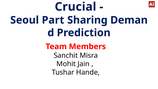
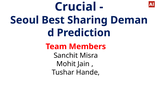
Part: Part -> Best (53, 20)
